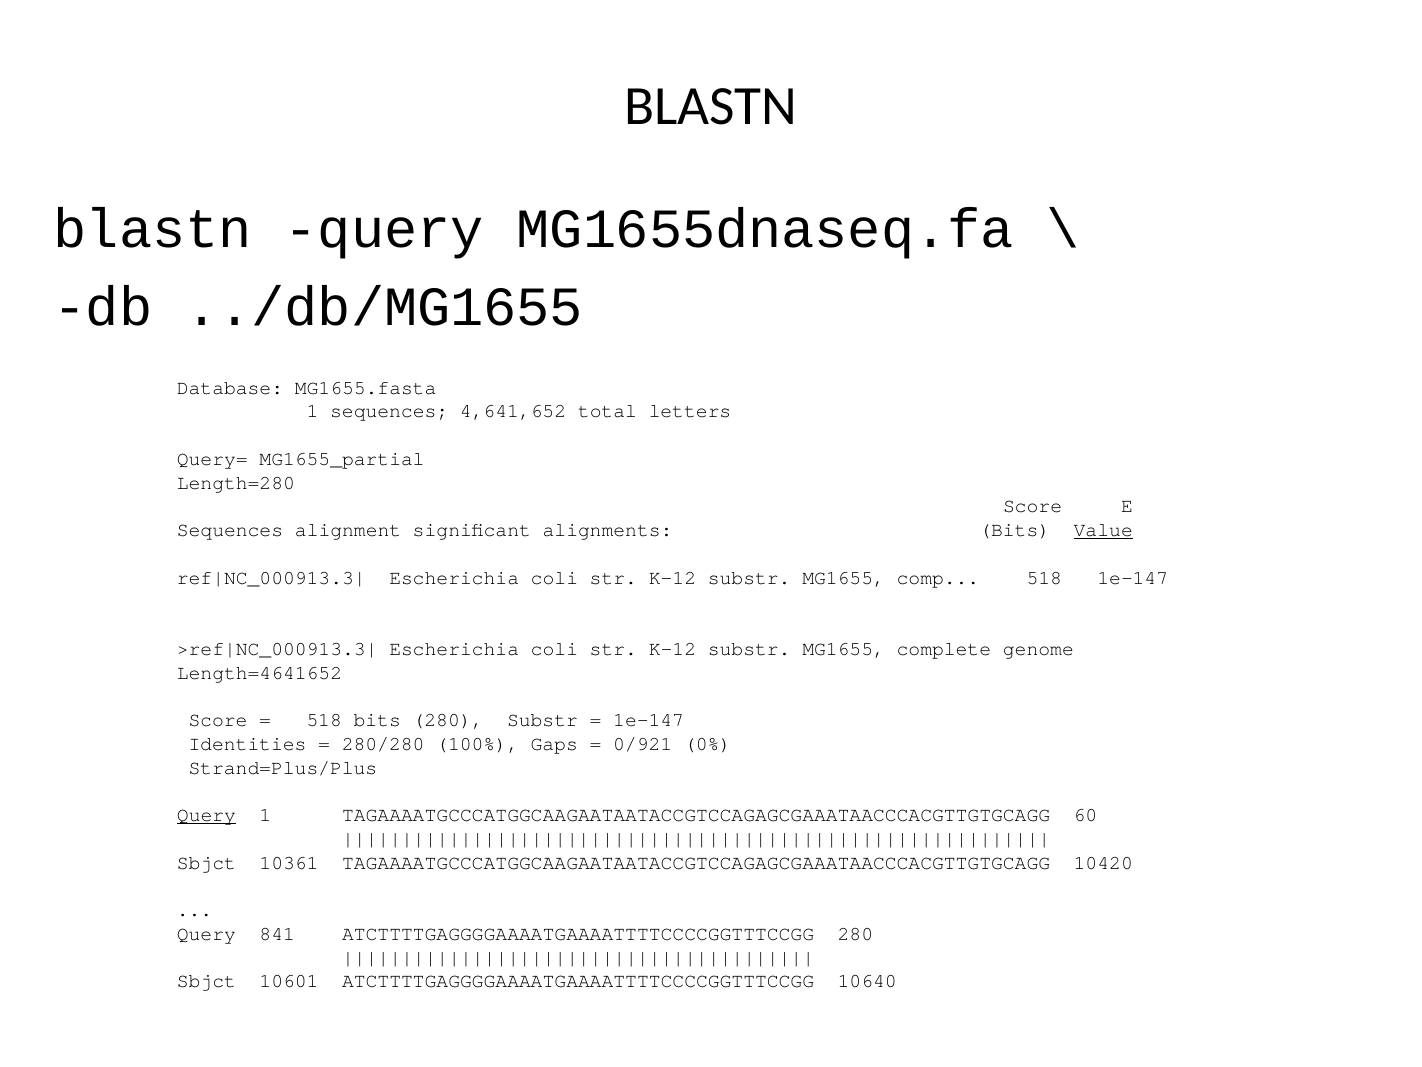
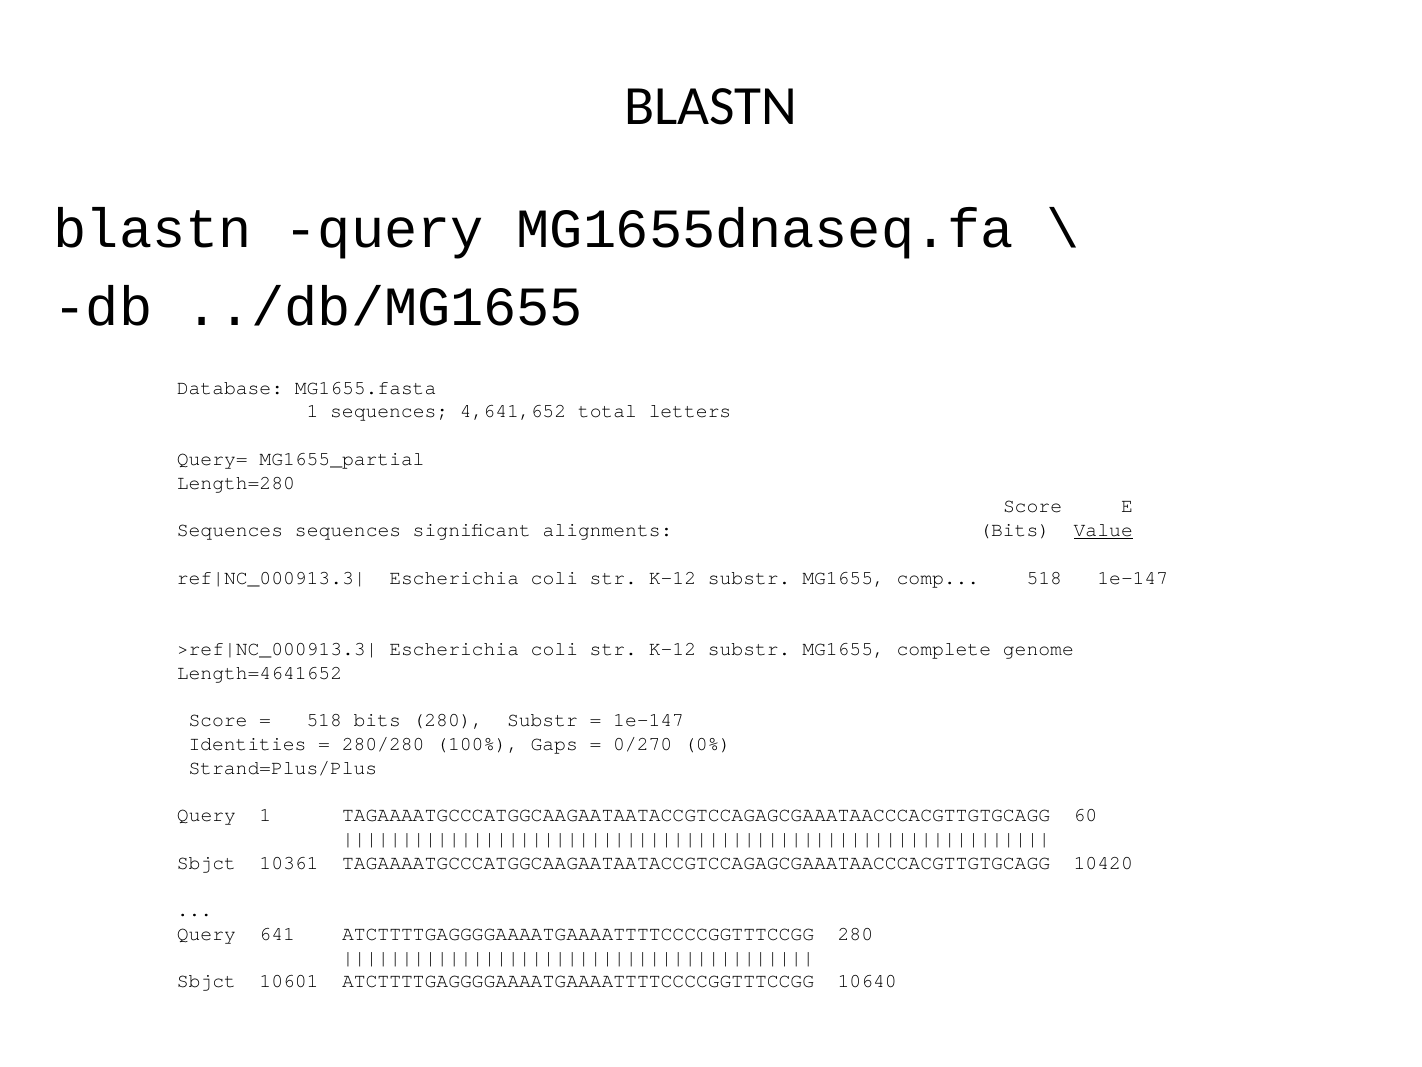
Sequences alignment: alignment -> sequences (348, 530)
0/921: 0/921 -> 0/270 (643, 743)
Query underline: present -> none (206, 815)
841: 841 -> 641 (277, 933)
